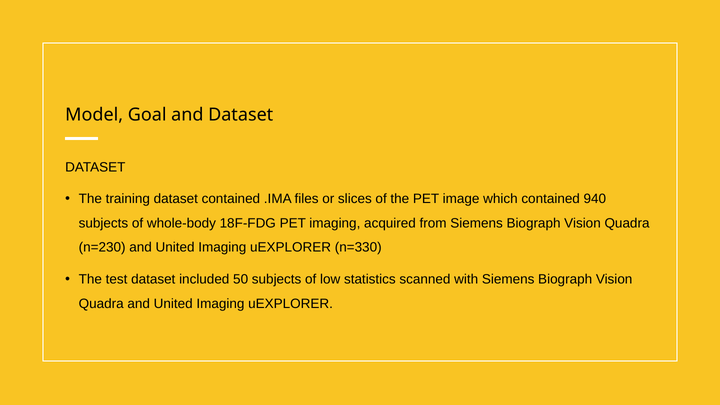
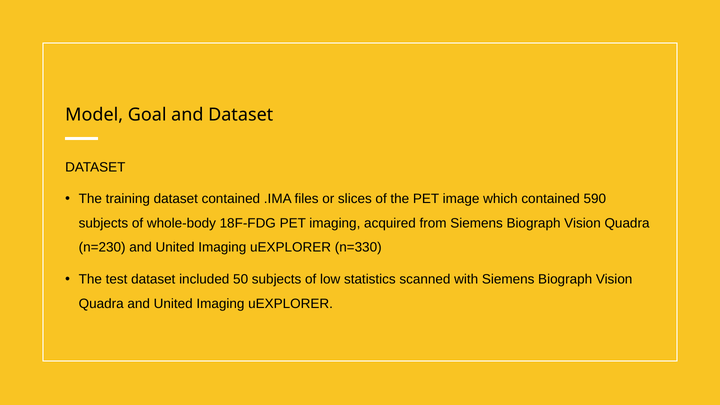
940: 940 -> 590 (595, 199)
